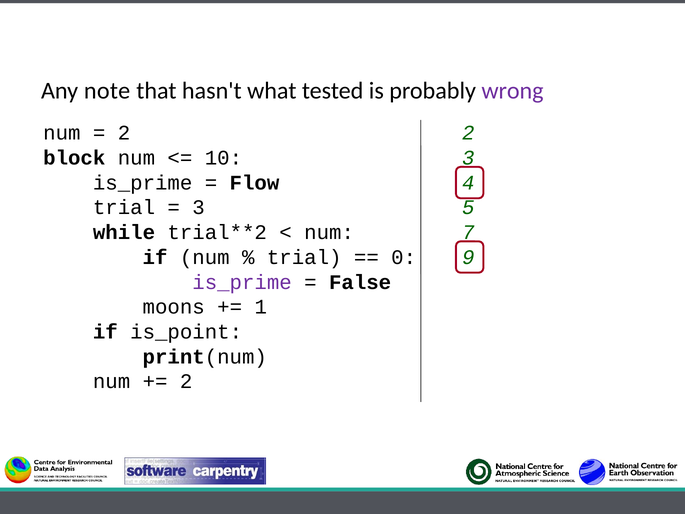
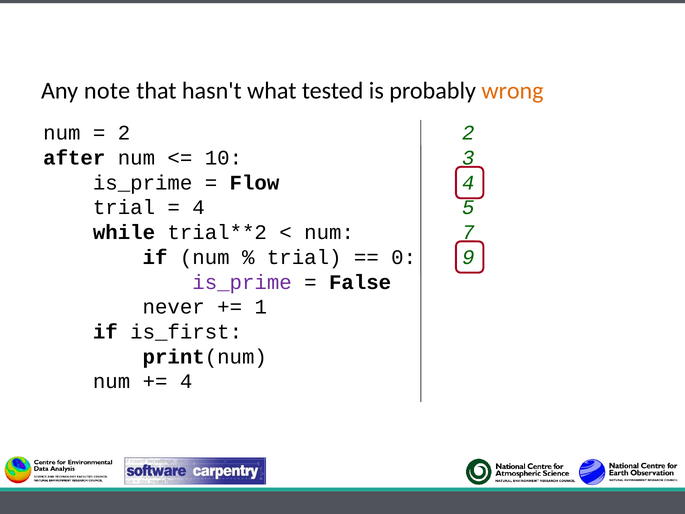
wrong colour: purple -> orange (512, 91)
block: block -> after (74, 158)
3: 3 -> 4 (199, 207)
moons: moons -> never (174, 307)
is_point: is_point -> is_first (186, 332)
2: 2 -> 4 (186, 381)
